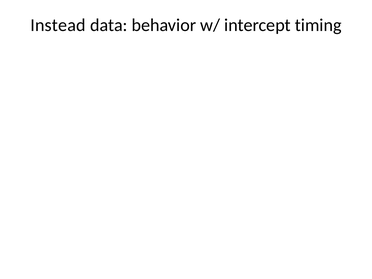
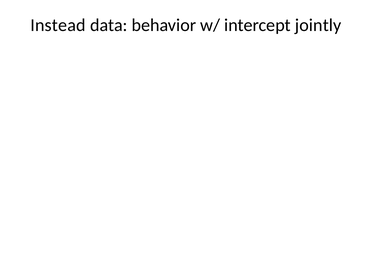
timing: timing -> jointly (318, 25)
